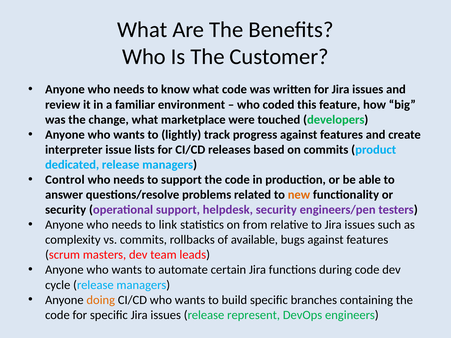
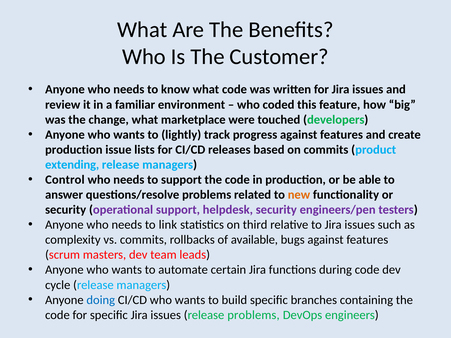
interpreter: interpreter -> production (74, 150)
dedicated: dedicated -> extending (72, 165)
from: from -> third (255, 225)
doing colour: orange -> blue (101, 300)
release represent: represent -> problems (254, 315)
